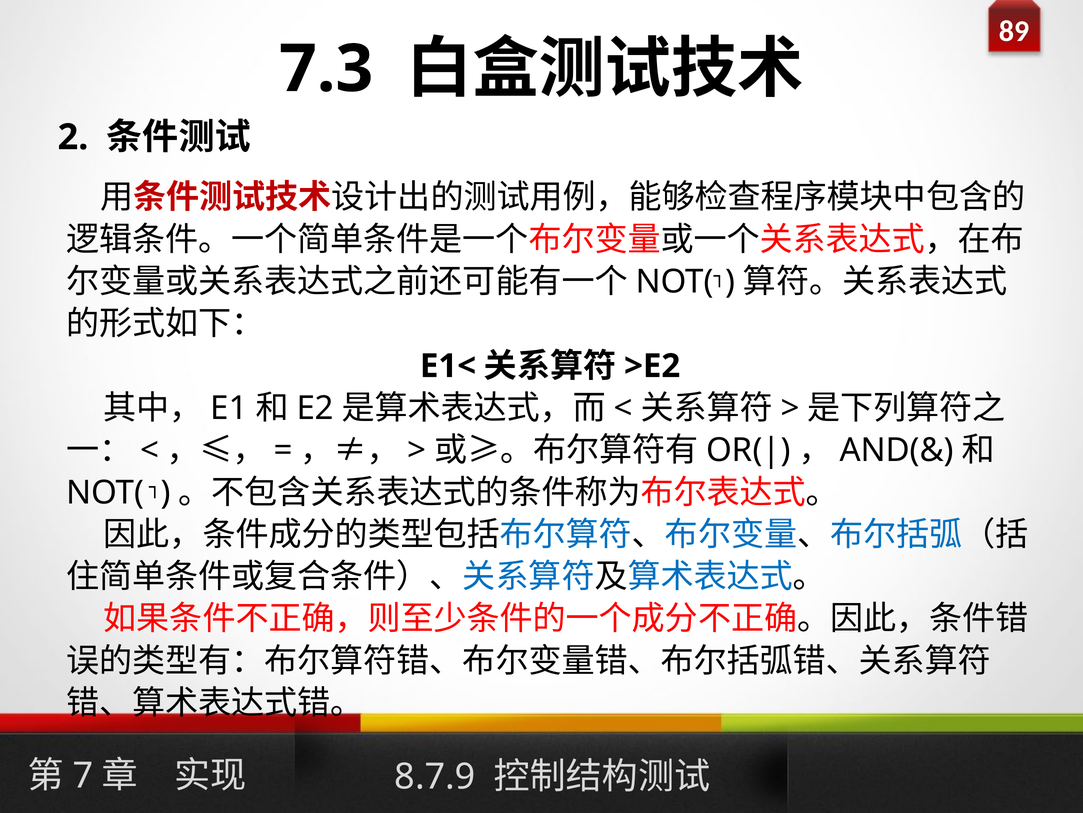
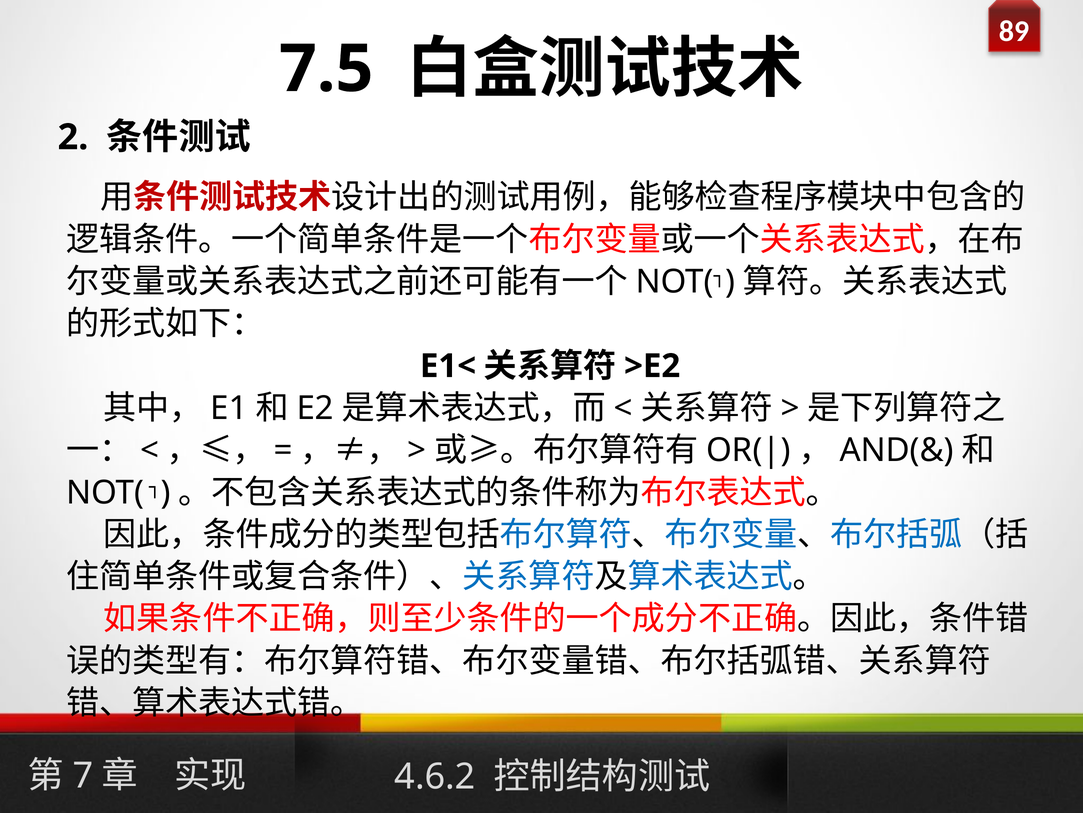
7.3: 7.3 -> 7.5 (326, 69)
8.7.9: 8.7.9 -> 4.6.2 (435, 776)
